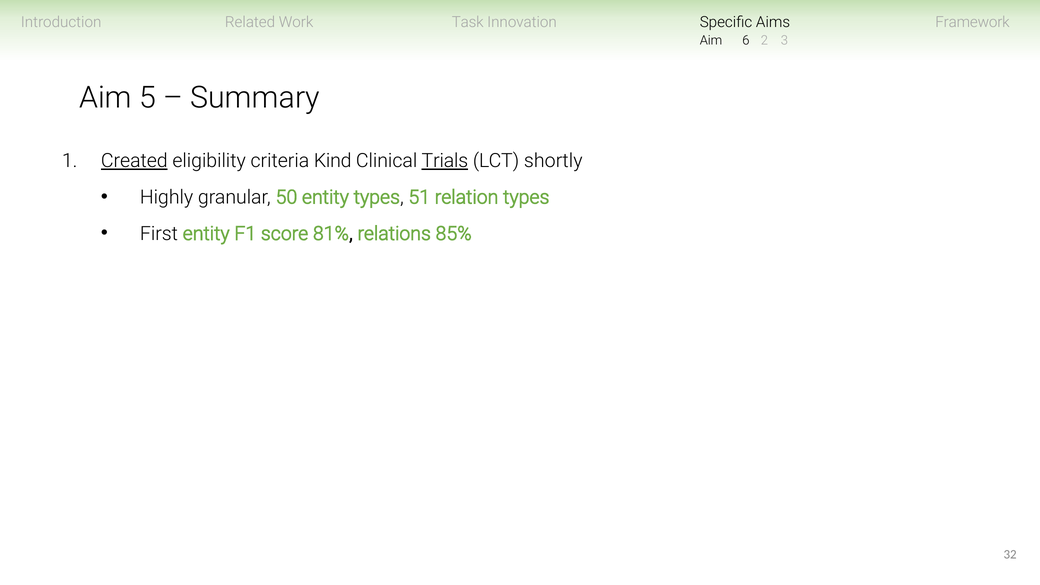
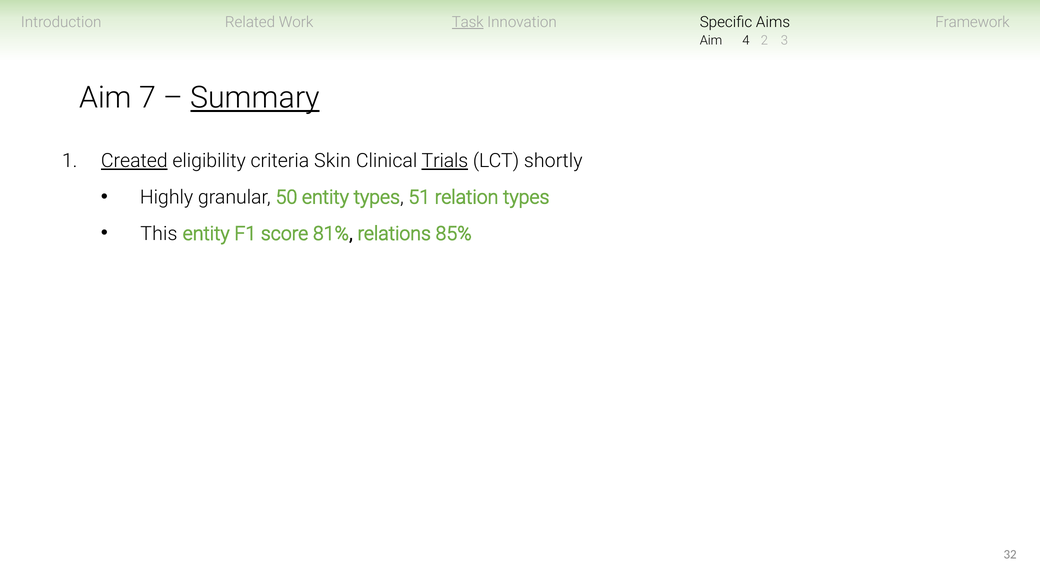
Task underline: none -> present (468, 22)
6: 6 -> 4 (746, 40)
5: 5 -> 7 (148, 98)
Summary underline: none -> present (255, 98)
Kind: Kind -> Skin (332, 161)
First: First -> This (159, 234)
